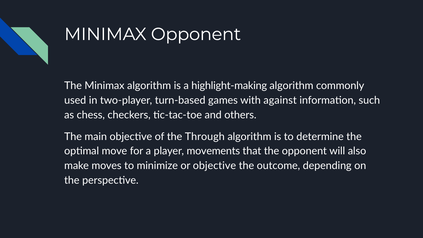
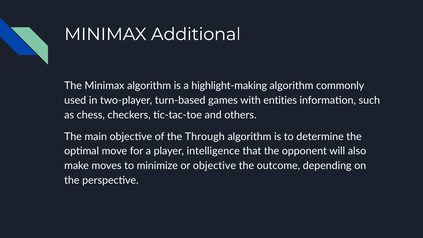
MINIMAX Opponent: Opponent -> Additional (196, 34)
against: against -> entities (280, 100)
movements: movements -> intelligence (213, 151)
